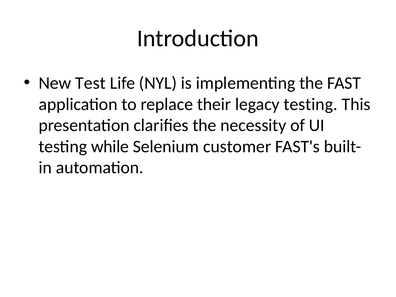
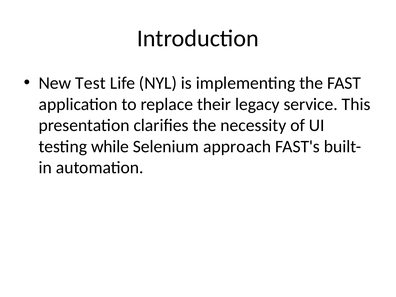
legacy testing: testing -> service (311, 104)
customer: customer -> approach (237, 146)
